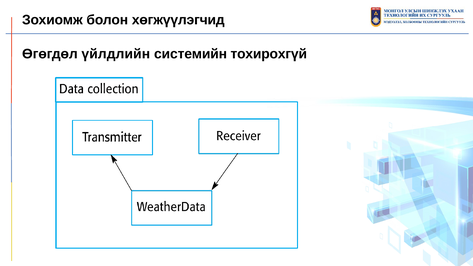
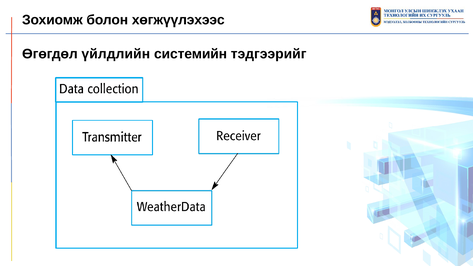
хөгжүүлэгчид: хөгжүүлэгчид -> хөгжүүлэхээс (178, 20)
тохирохгүй: тохирохгүй -> тэдгээрийг (269, 54)
